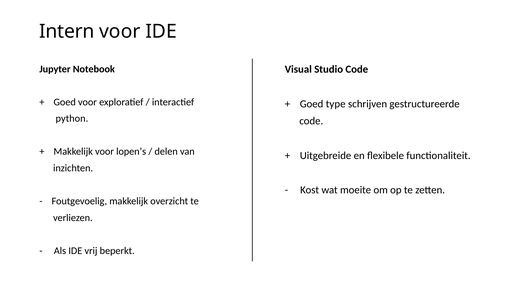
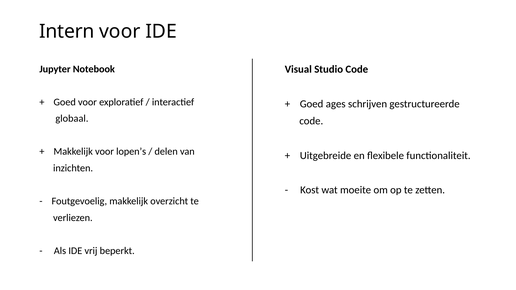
type: type -> ages (336, 104)
python: python -> globaal (72, 119)
